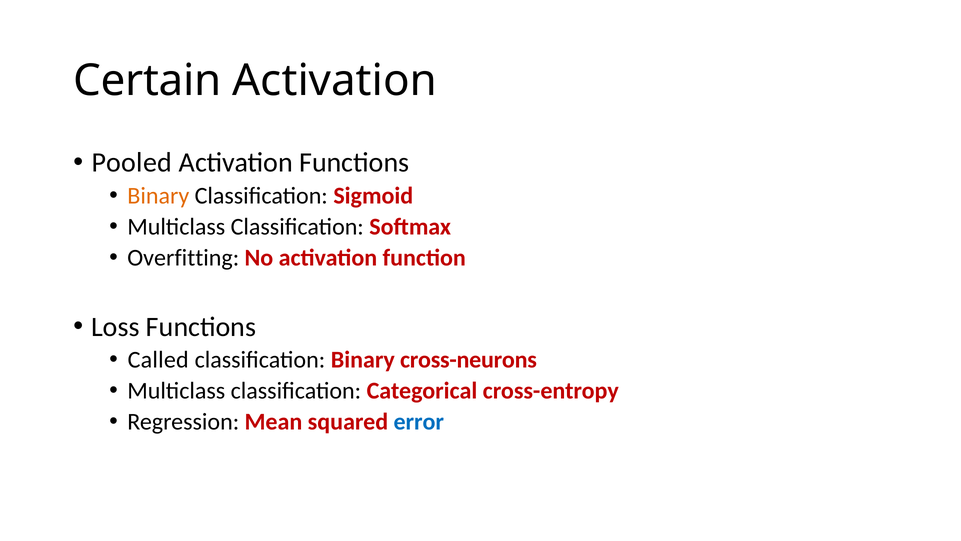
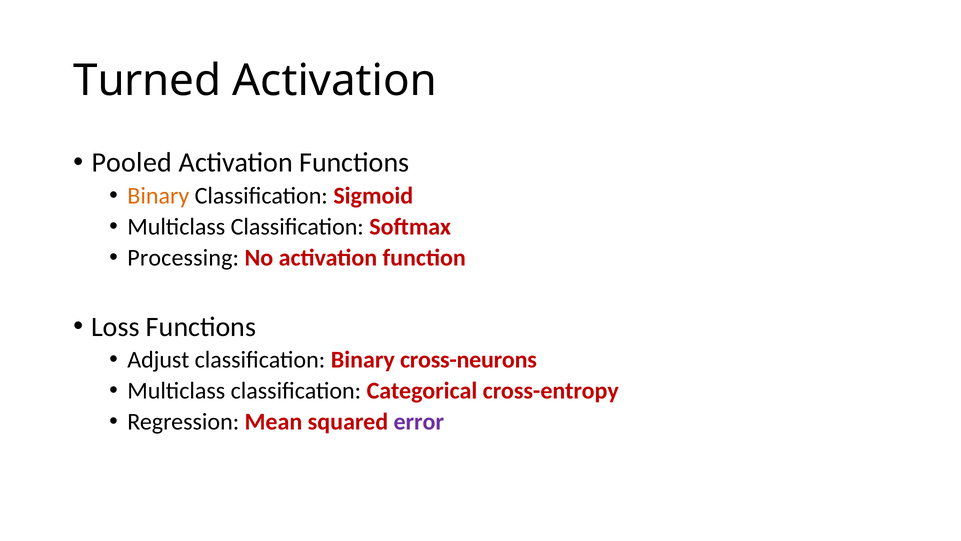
Certain: Certain -> Turned (147, 81)
Overfitting: Overfitting -> Processing (183, 257)
Called: Called -> Adjust (158, 360)
error colour: blue -> purple (419, 421)
